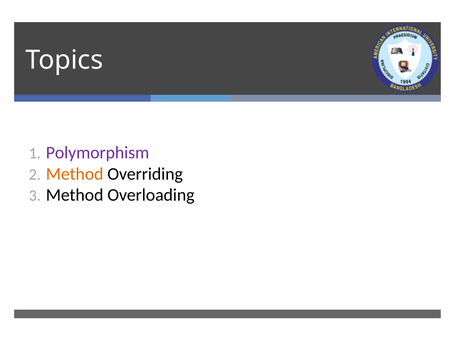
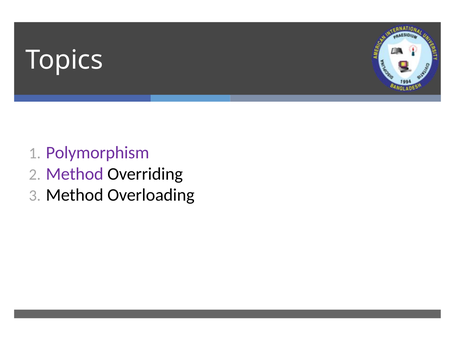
Method colour: orange -> purple (75, 174)
